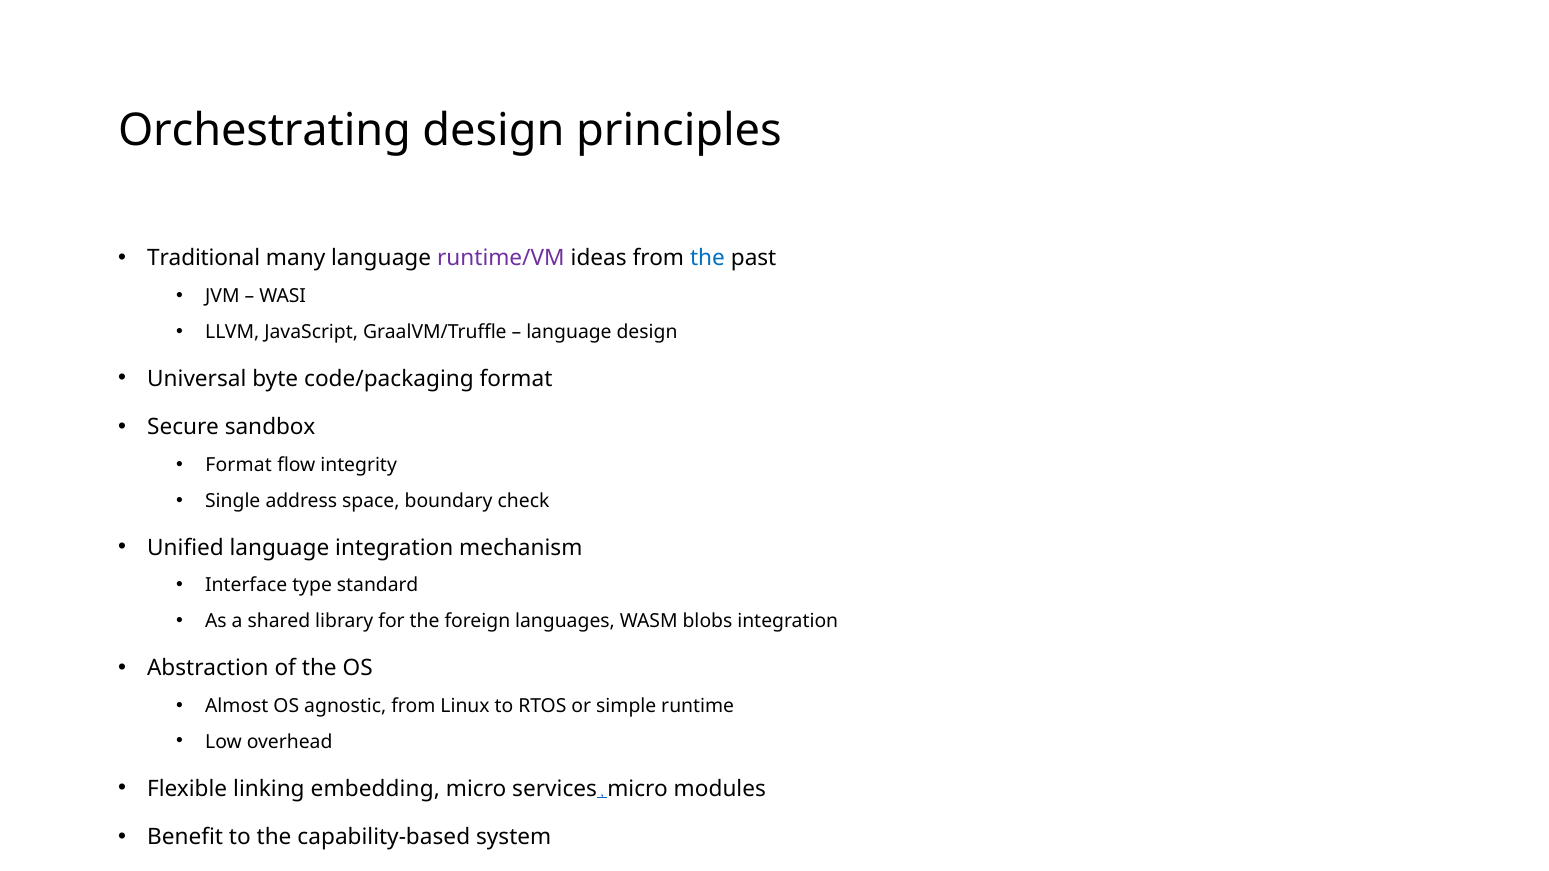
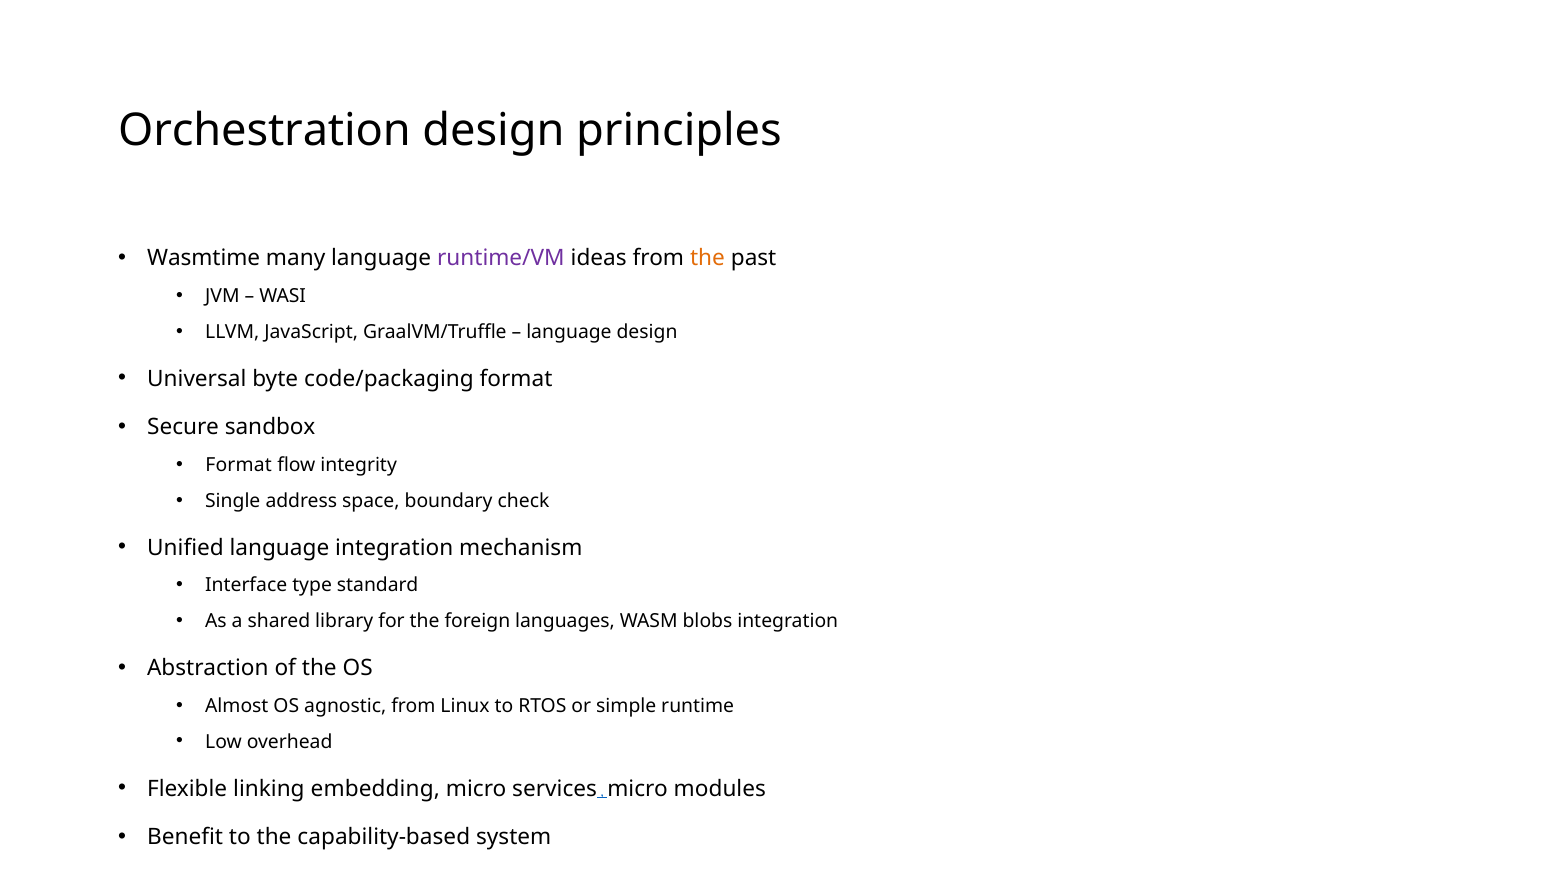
Orchestrating: Orchestrating -> Orchestration (264, 130)
Traditional: Traditional -> Wasmtime (204, 258)
the colour: blue -> orange (707, 258)
